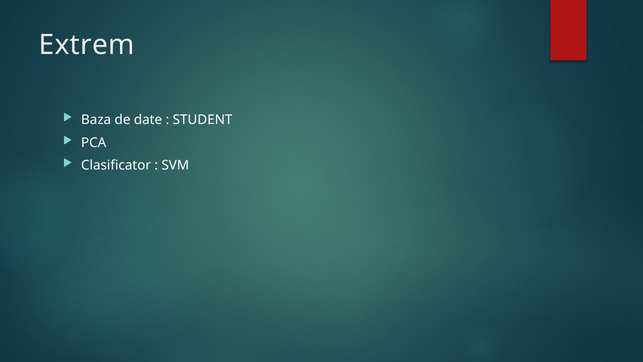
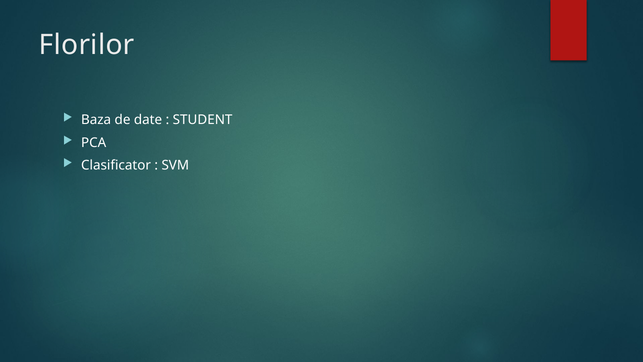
Extrem: Extrem -> Florilor (87, 45)
